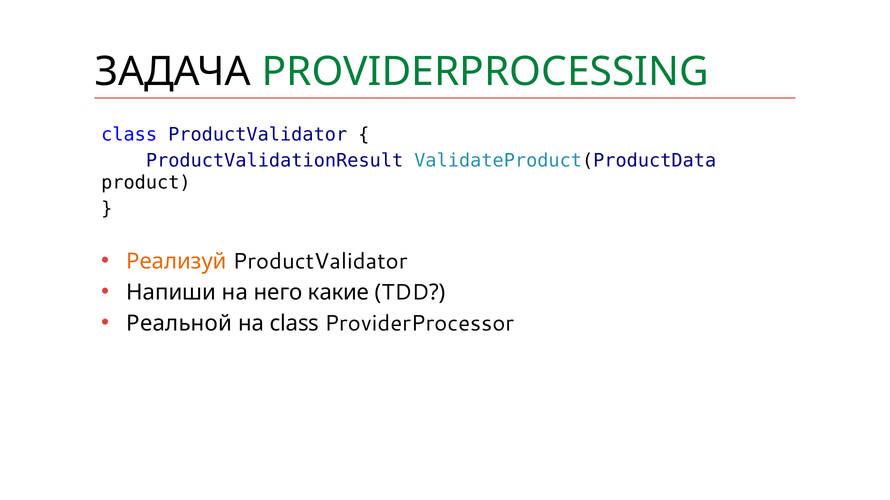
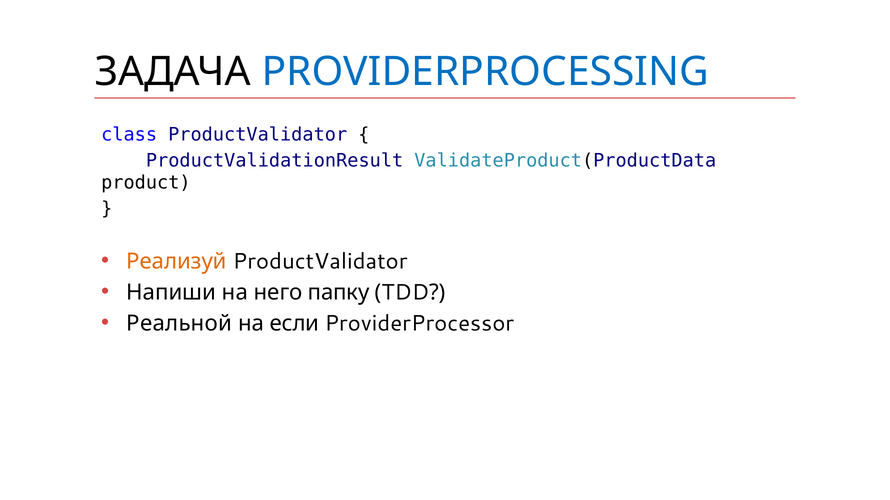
PROVIDERPROCESSING colour: green -> blue (485, 72)
какие: какие -> папку (339, 293)
на class: class -> если (294, 324)
